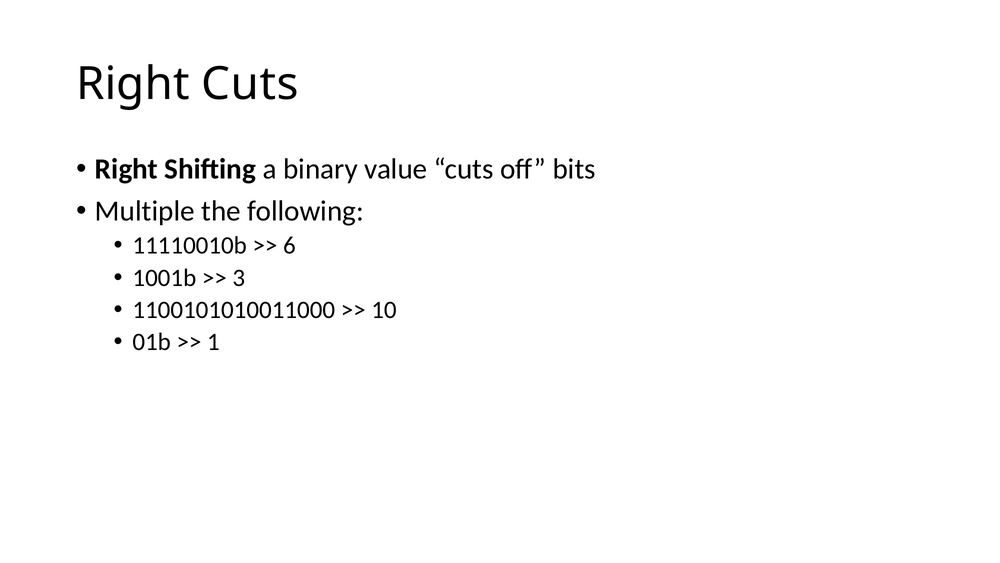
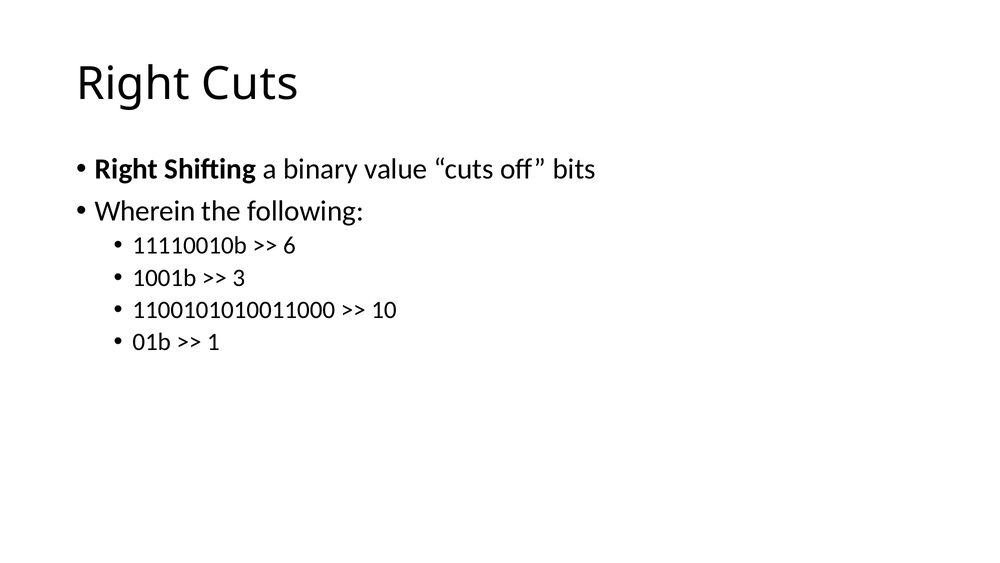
Multiple: Multiple -> Wherein (145, 211)
